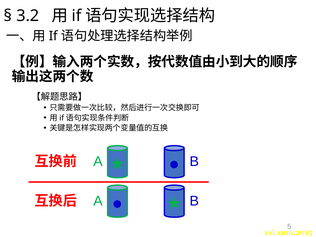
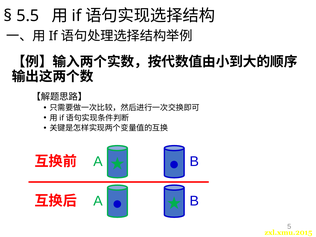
3.2: 3.2 -> 5.5 (28, 16)
